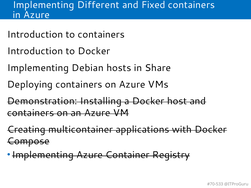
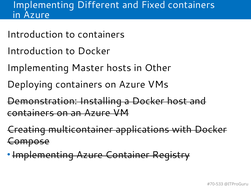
Debian: Debian -> Master (88, 68)
Share: Share -> Other (158, 68)
